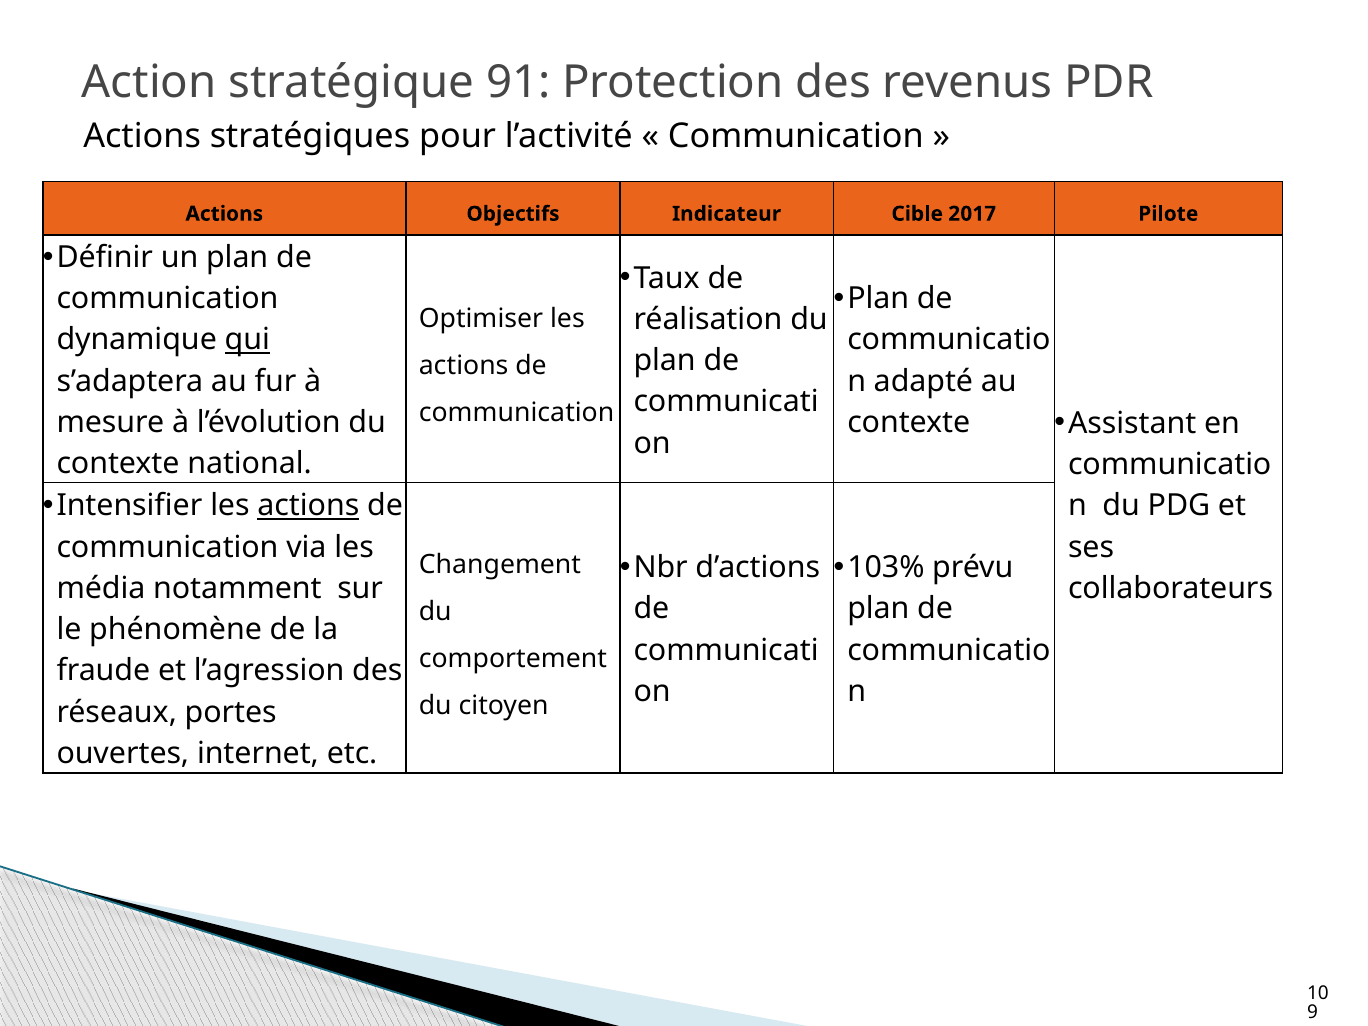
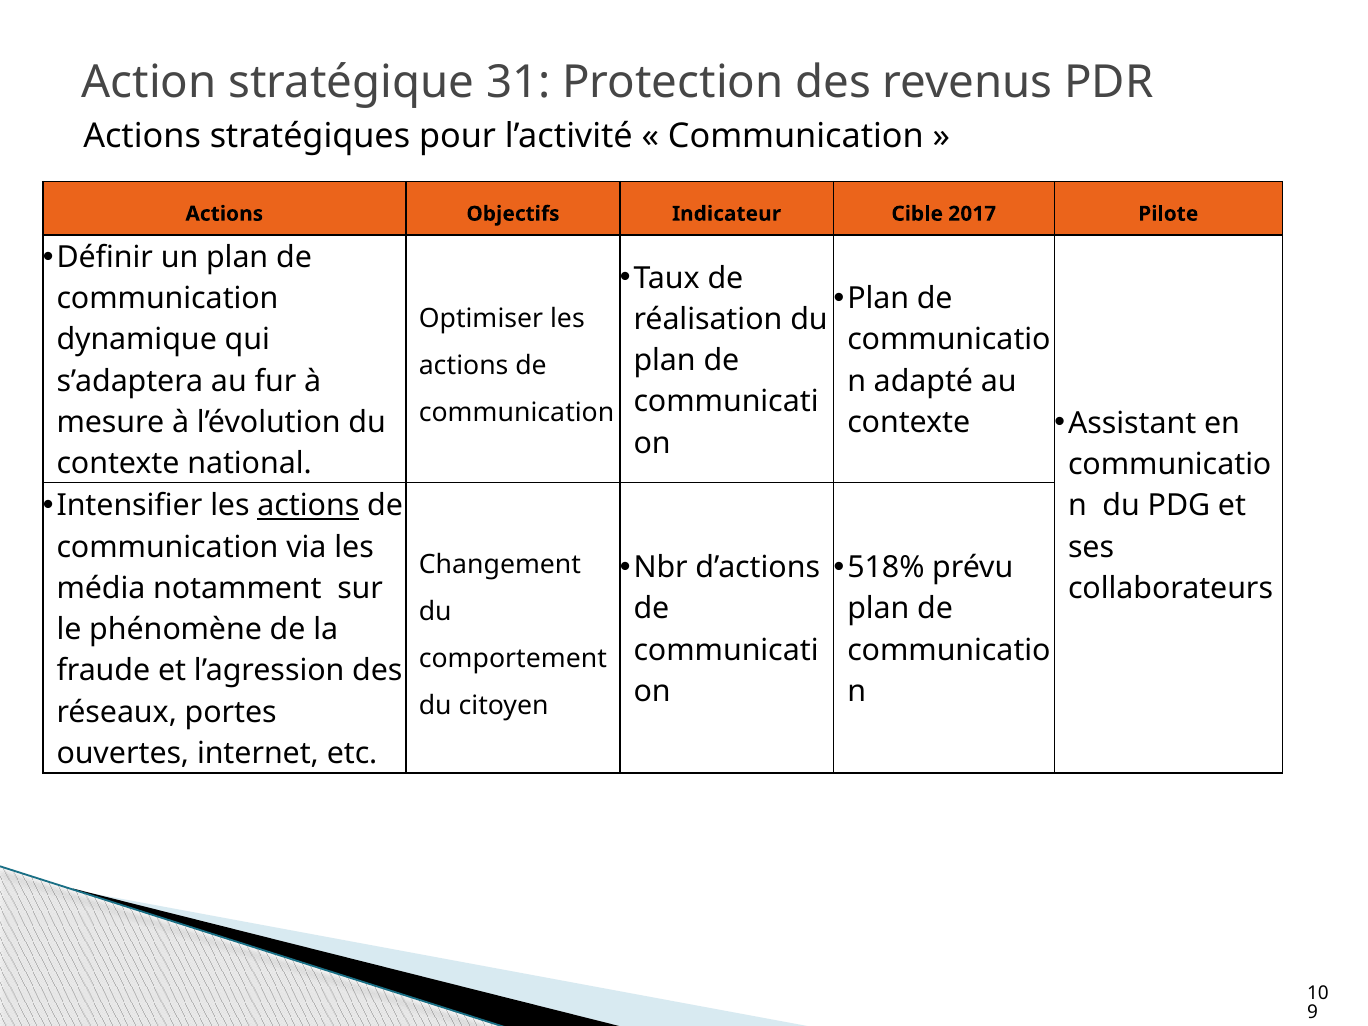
91: 91 -> 31 (518, 82)
qui underline: present -> none (247, 340)
103%: 103% -> 518% (886, 568)
